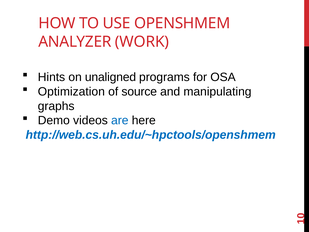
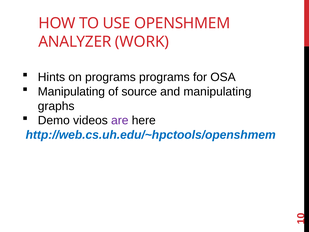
on unaligned: unaligned -> programs (110, 77)
Optimization: Optimization -> Manipulating (71, 92)
are colour: blue -> purple (120, 120)
